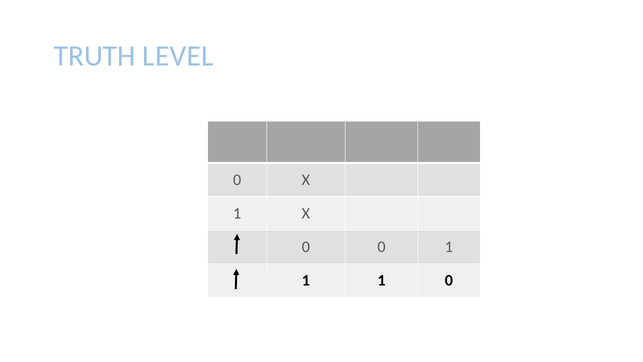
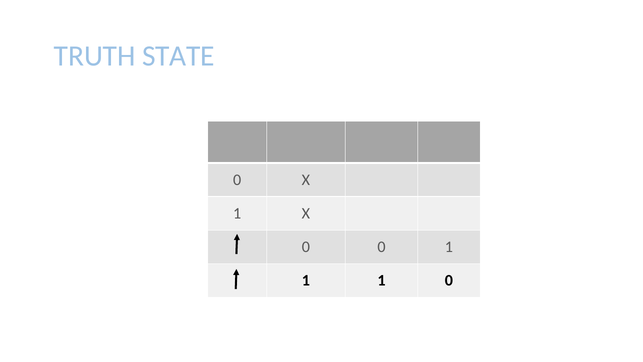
LEVEL: LEVEL -> STATE (178, 56)
